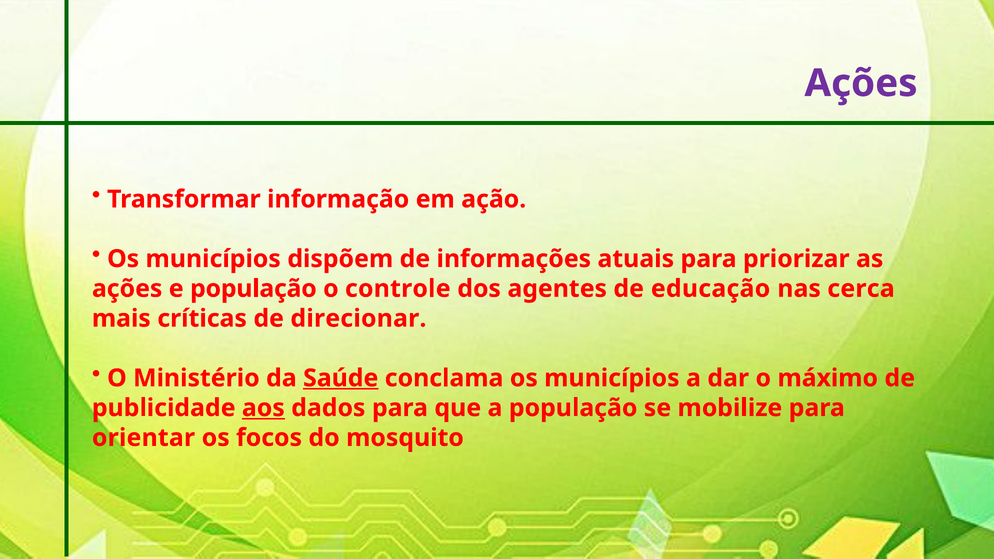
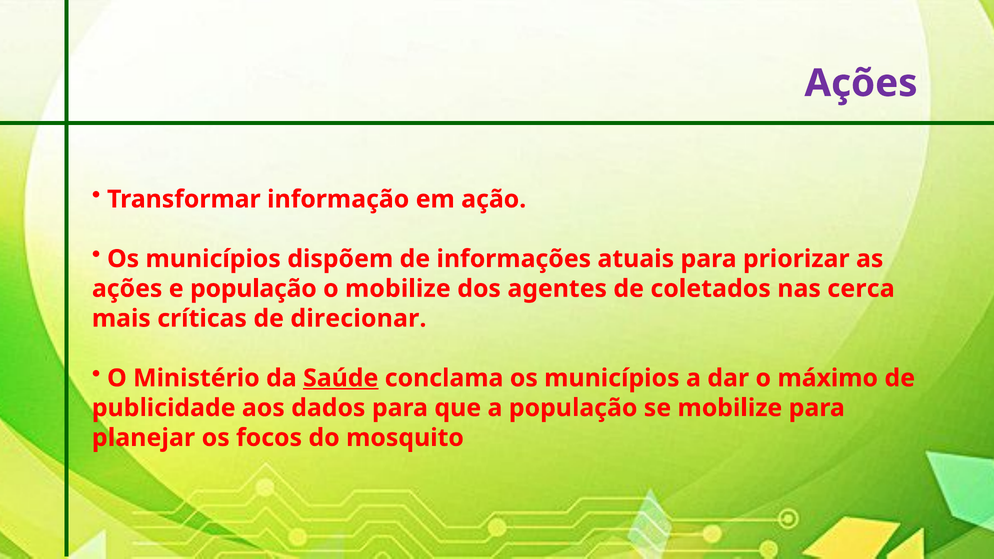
o controle: controle -> mobilize (398, 289)
educação: educação -> coletados (711, 289)
aos underline: present -> none (263, 408)
orientar: orientar -> planejar (144, 438)
